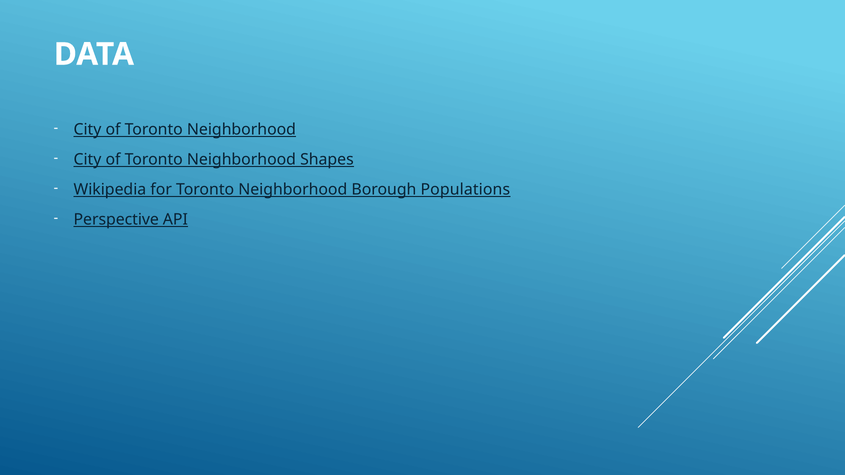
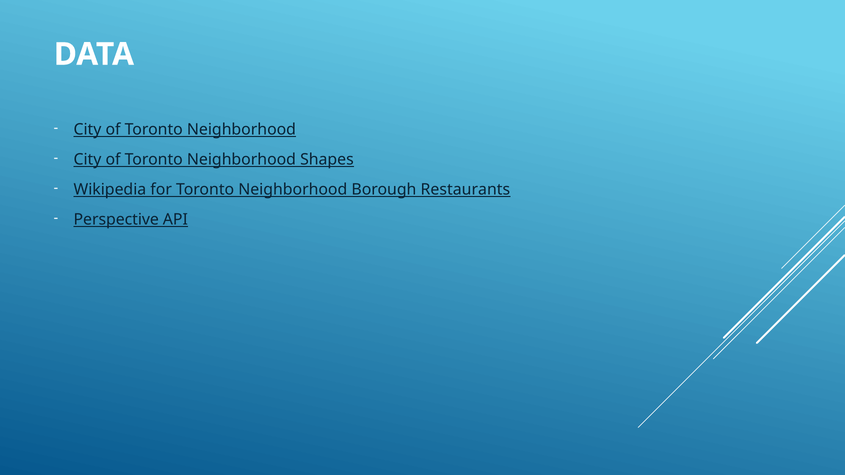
Populations: Populations -> Restaurants (465, 189)
